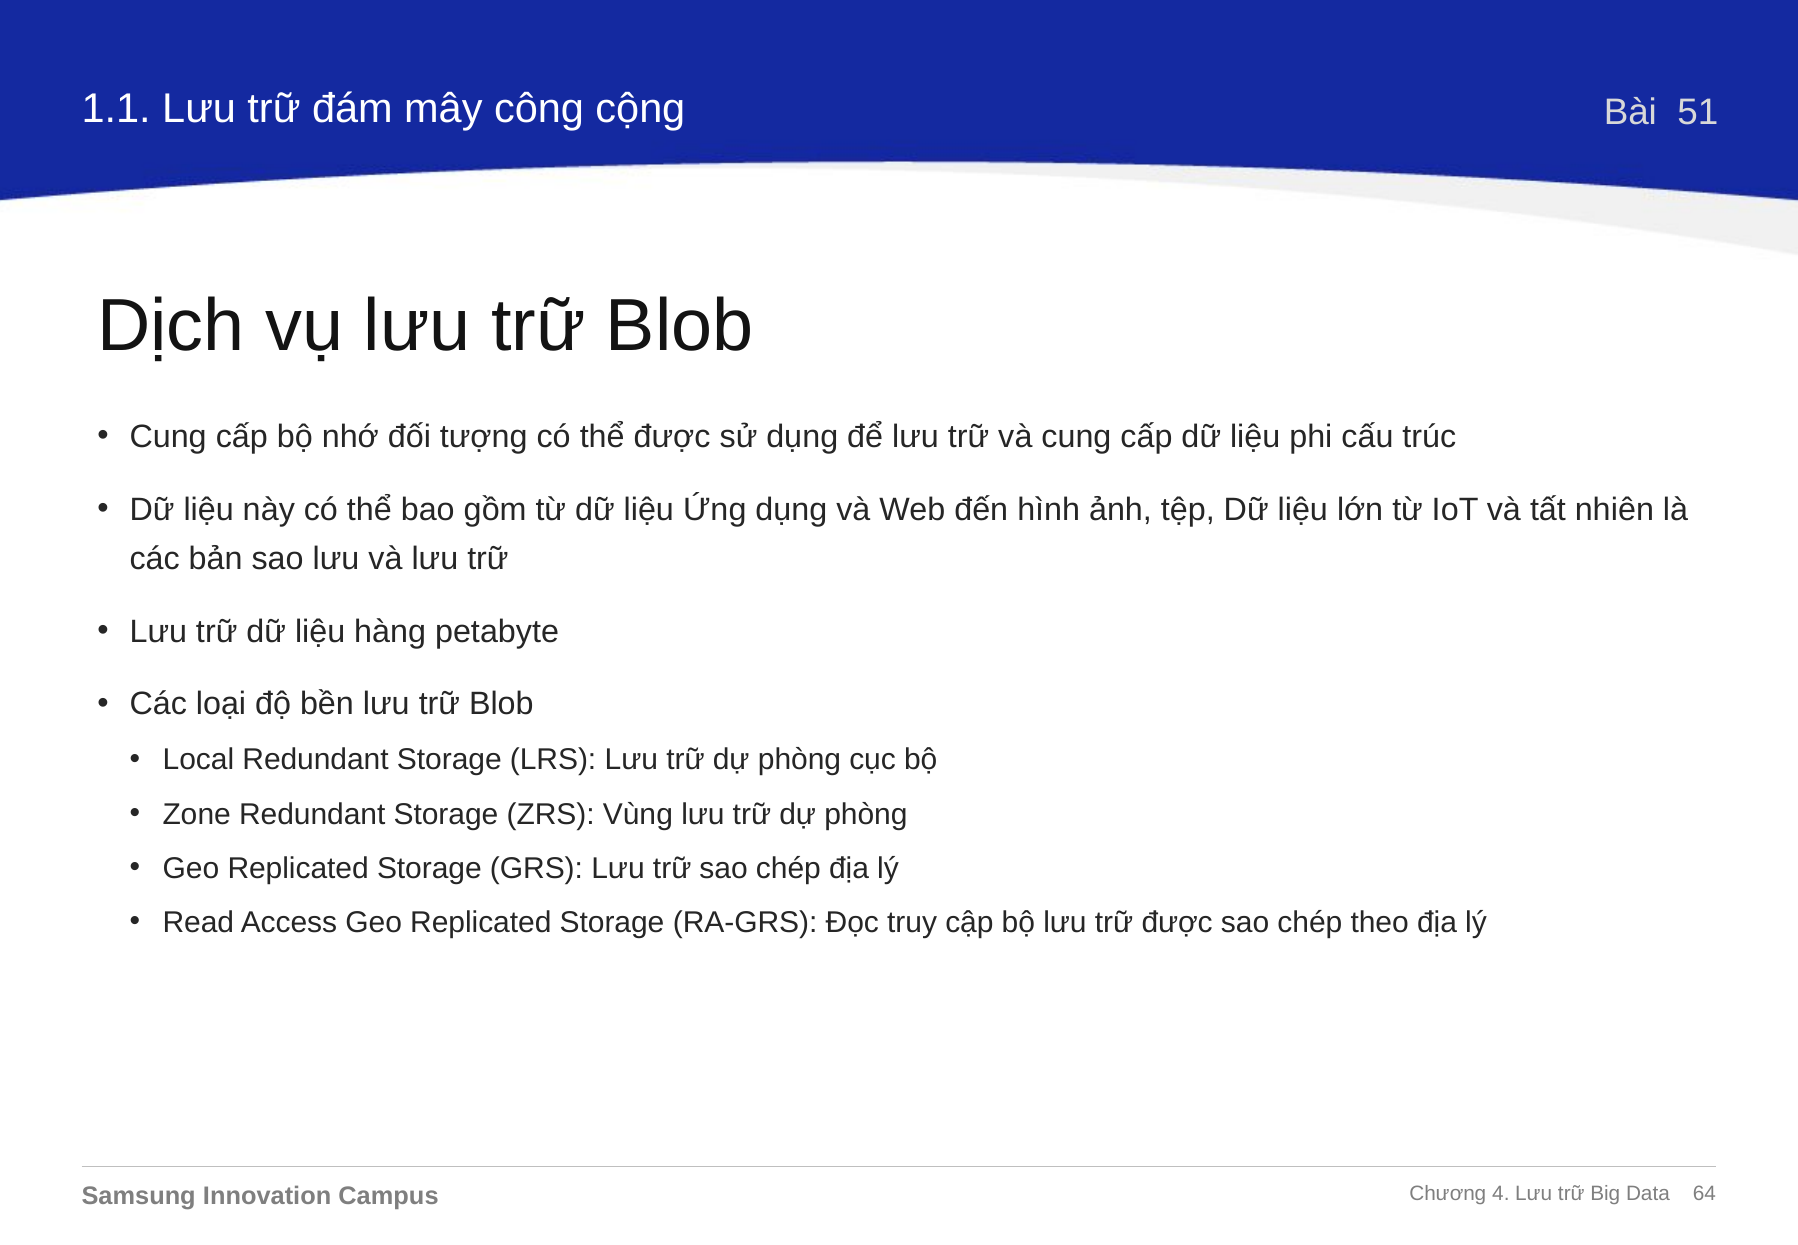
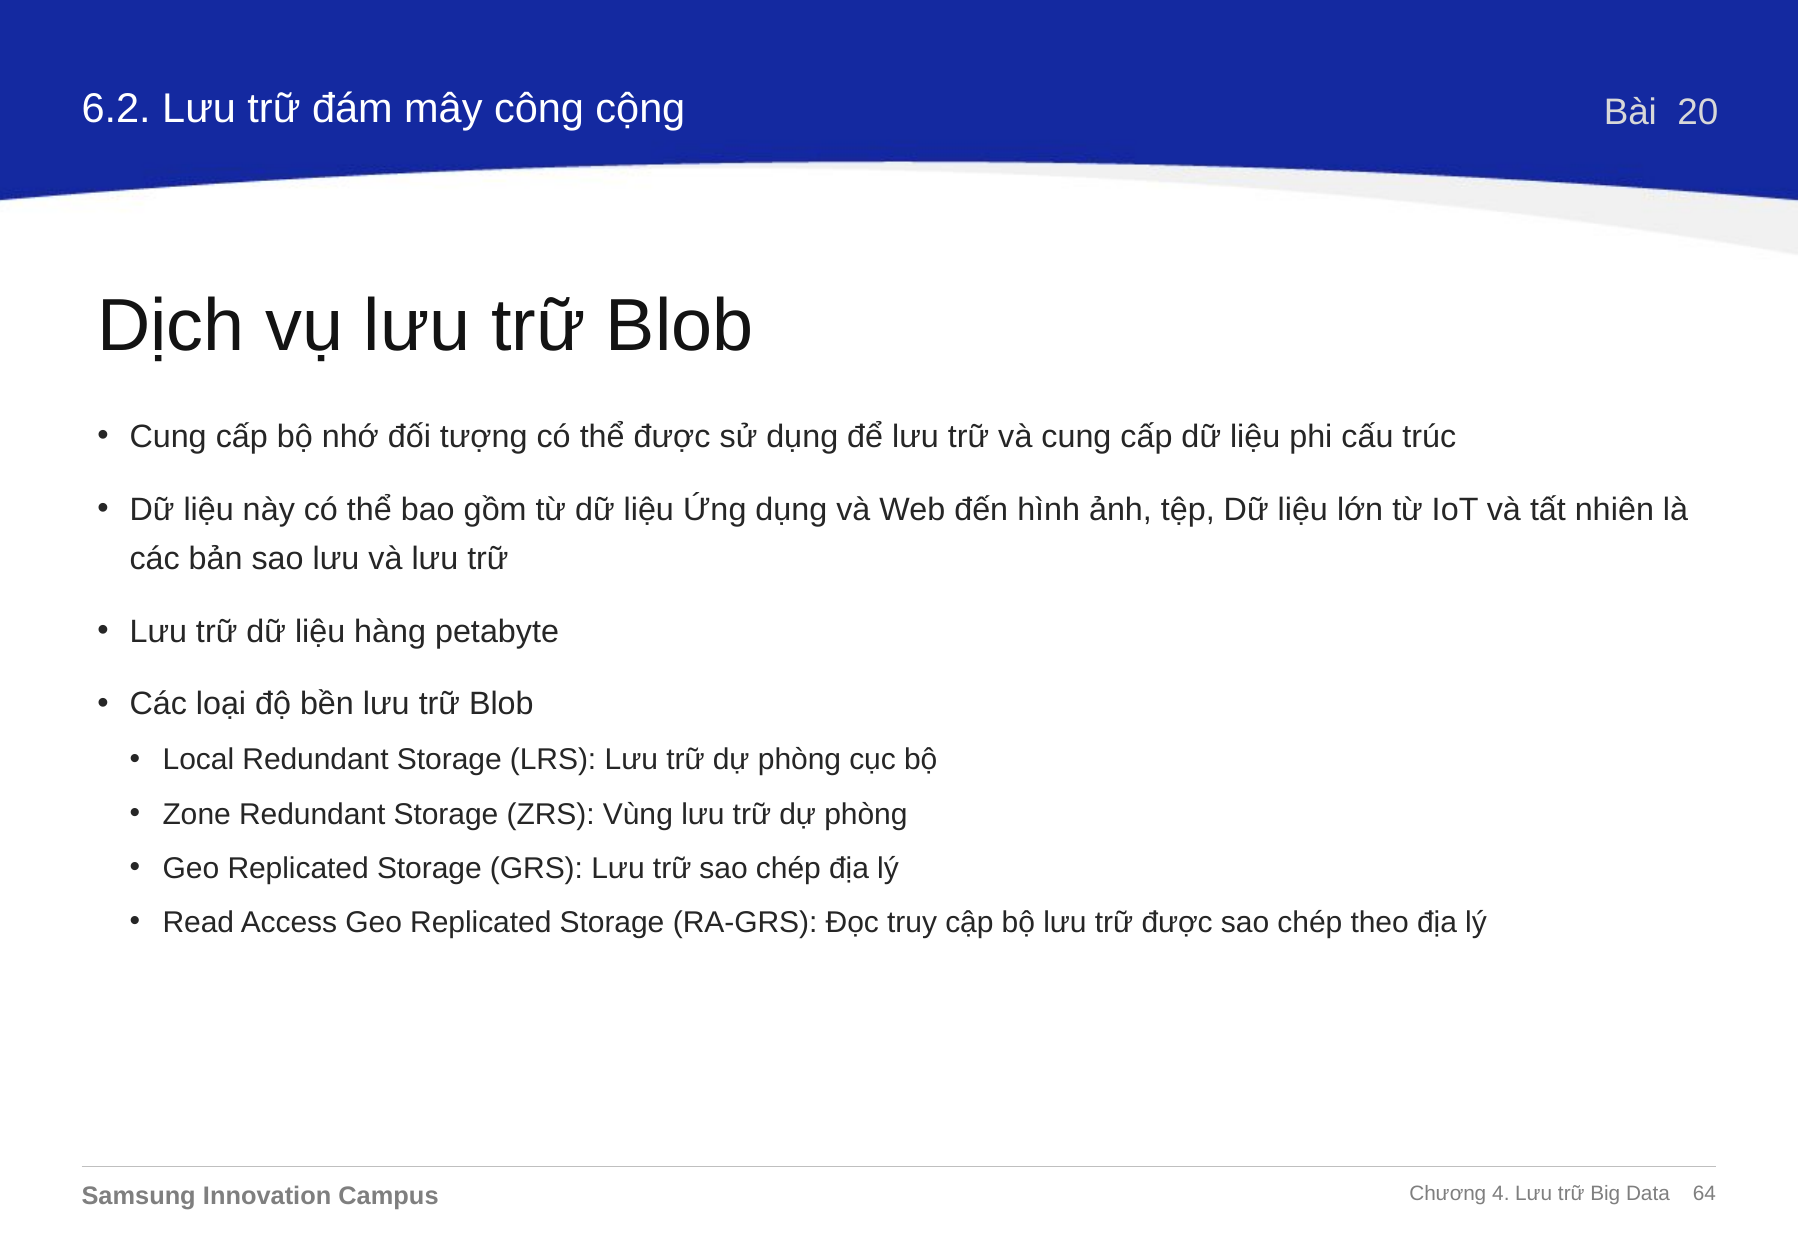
1.1: 1.1 -> 6.2 (116, 109)
51: 51 -> 20 (1698, 112)
